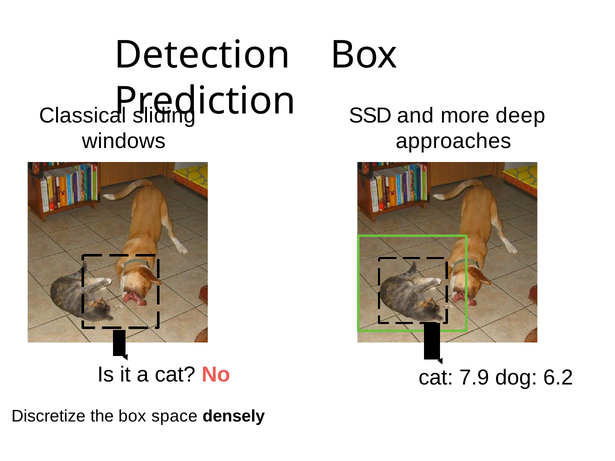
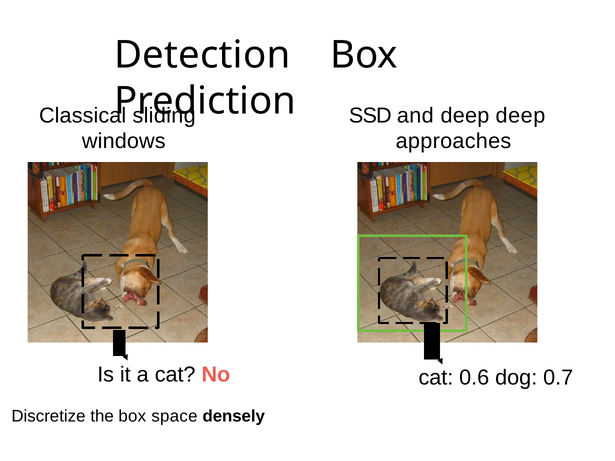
and more: more -> deep (465, 116)
7.9: 7.9 -> 0.6 (474, 378)
6.2: 6.2 -> 0.7 (558, 378)
